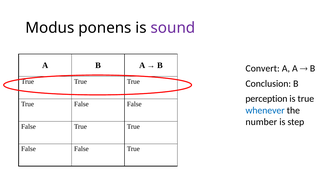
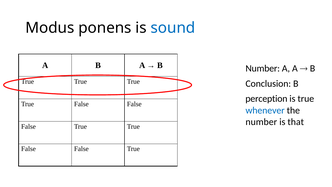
sound colour: purple -> blue (173, 28)
Convert: Convert -> Number (263, 68)
step: step -> that (296, 122)
